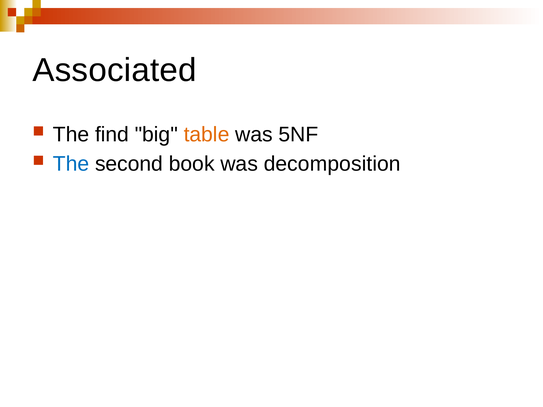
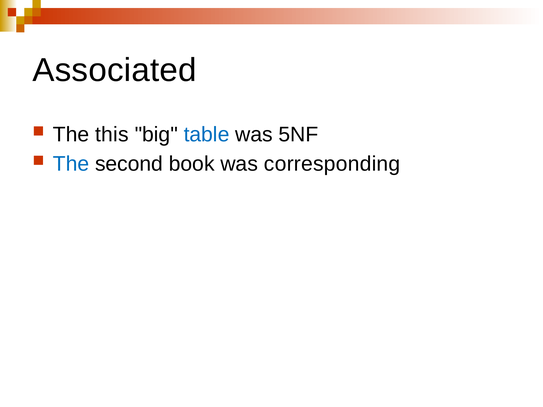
find: find -> this (112, 135)
table colour: orange -> blue (207, 135)
decomposition: decomposition -> corresponding (332, 164)
